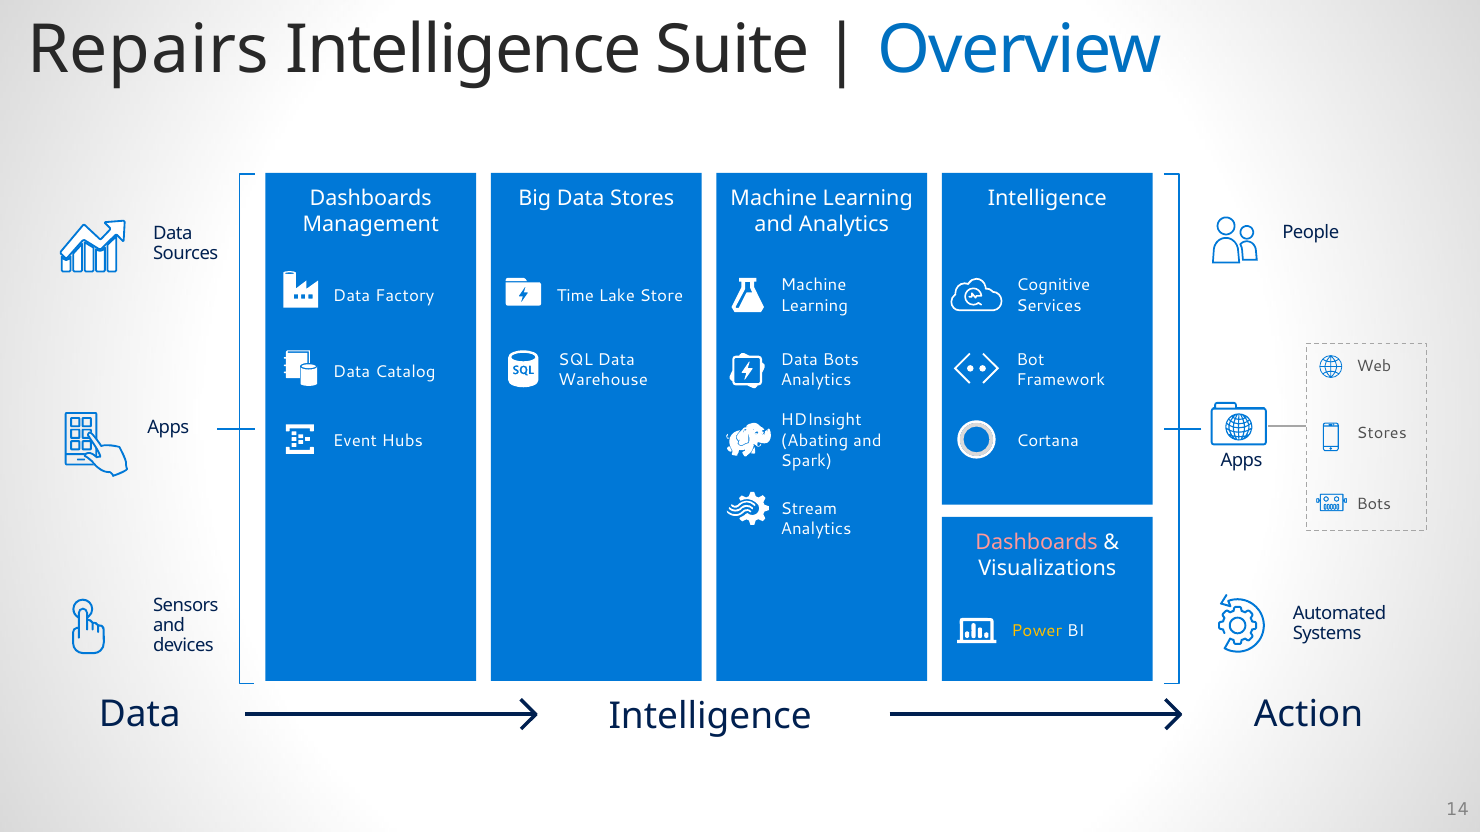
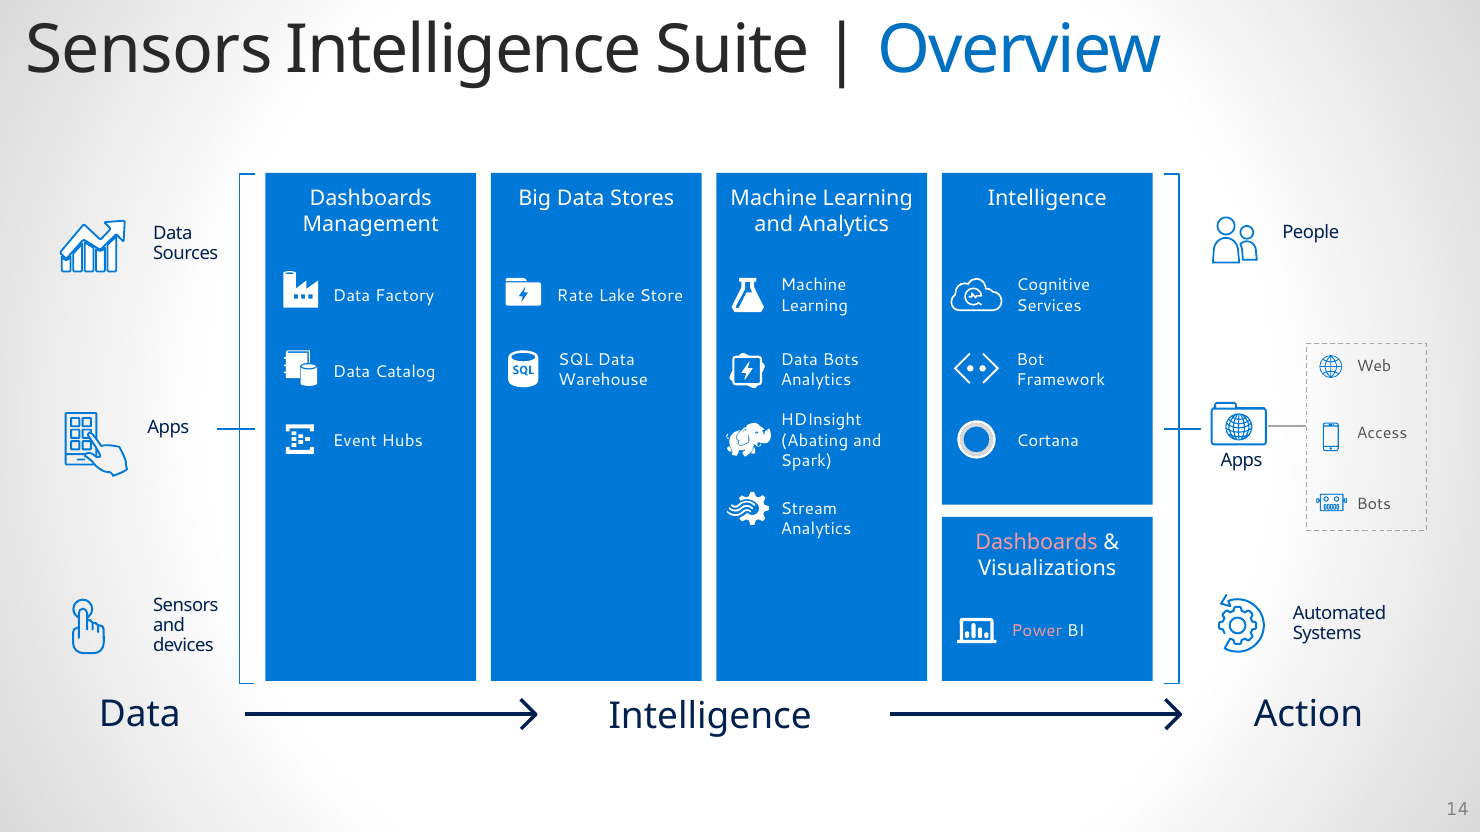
Repairs: Repairs -> Sensors (149, 50)
Time: Time -> Rate (575, 296)
Stores: Stores -> Access (1382, 433)
Power colour: yellow -> pink (1037, 632)
